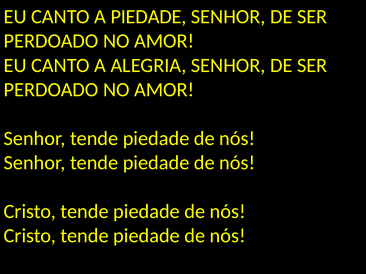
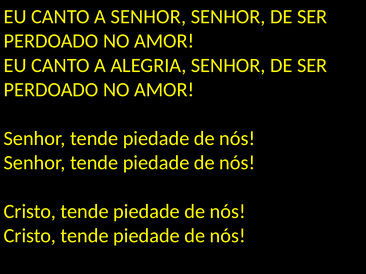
A PIEDADE: PIEDADE -> SENHOR (148, 17)
